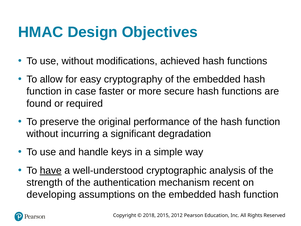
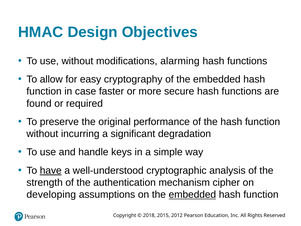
achieved: achieved -> alarming (180, 61)
recent: recent -> cipher (226, 182)
embedded underline: none -> present (192, 194)
